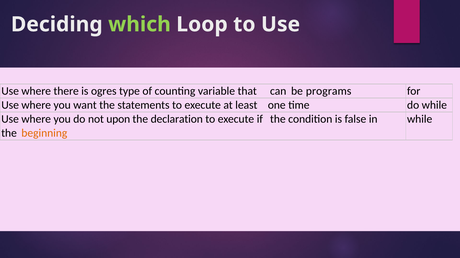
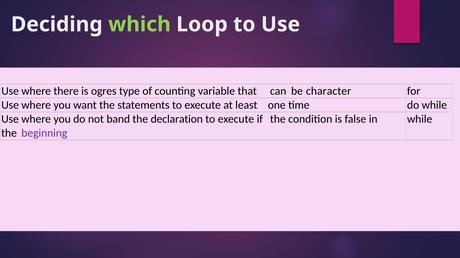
programs: programs -> character (329, 91)
upon: upon -> band (118, 119)
beginning colour: orange -> purple (44, 134)
